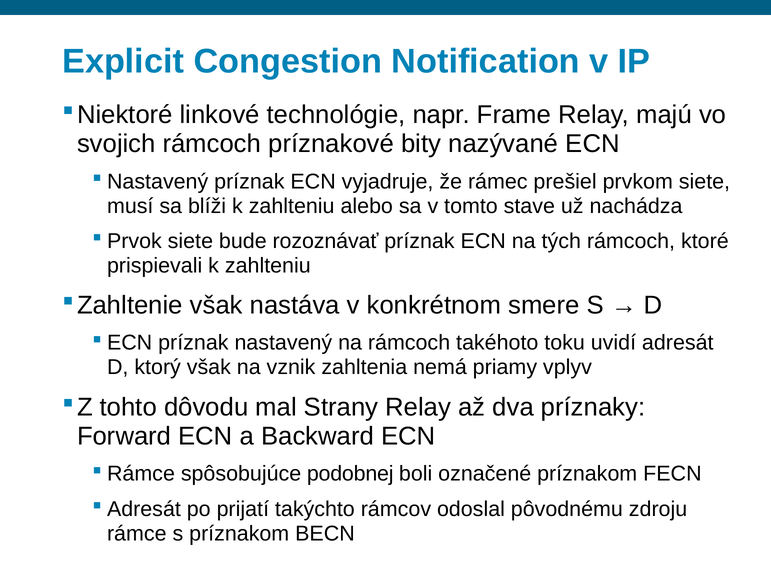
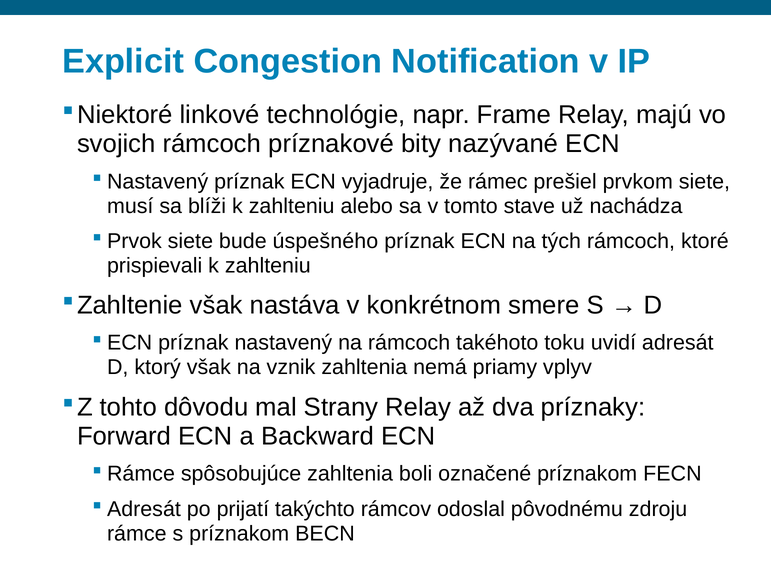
rozoznávať: rozoznávať -> úspešného (325, 241)
spôsobujúce podobnej: podobnej -> zahltenia (350, 474)
